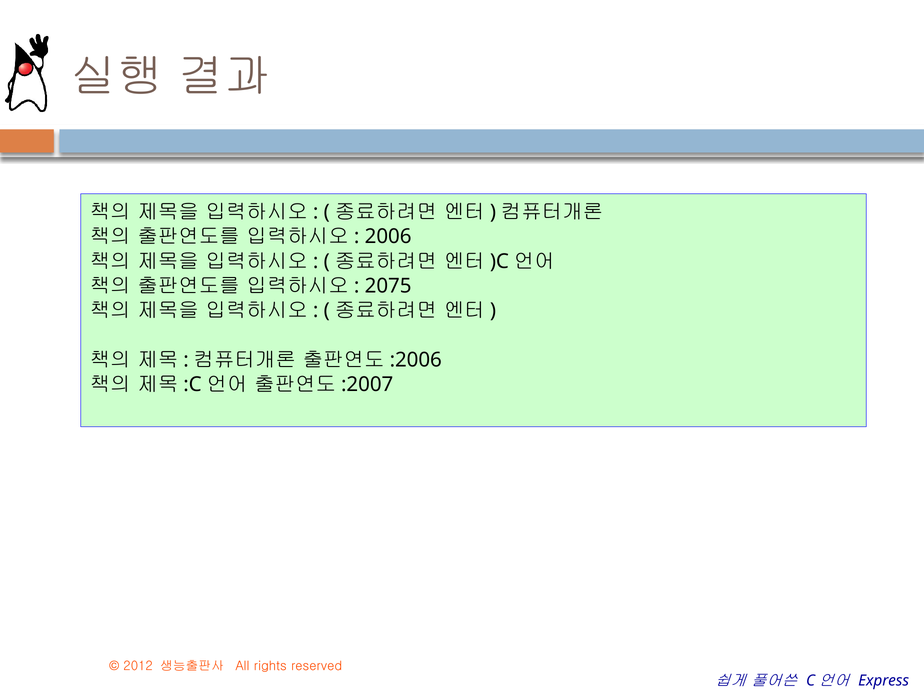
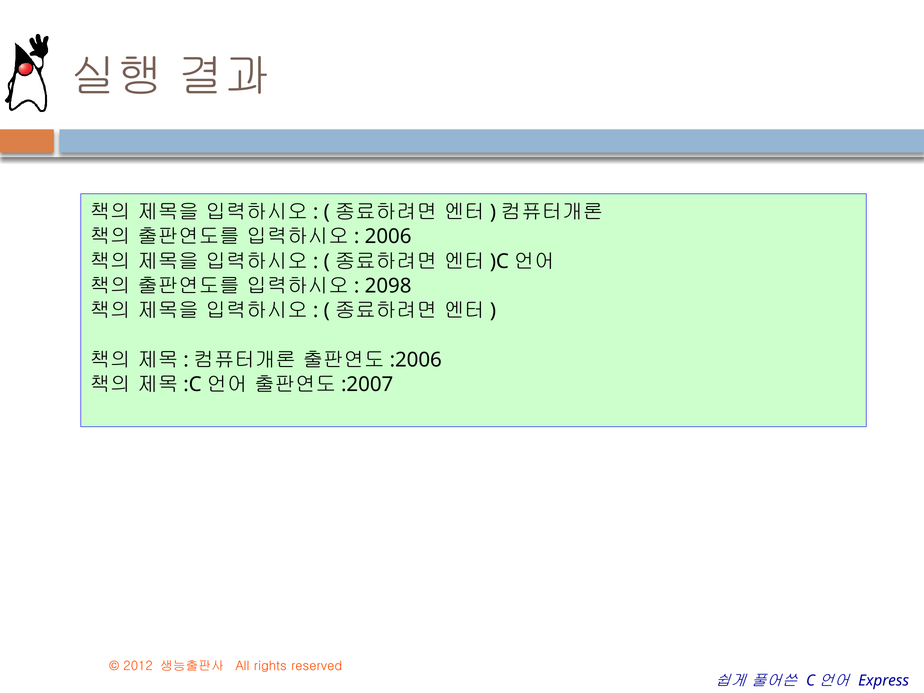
2075: 2075 -> 2098 (388, 286)
